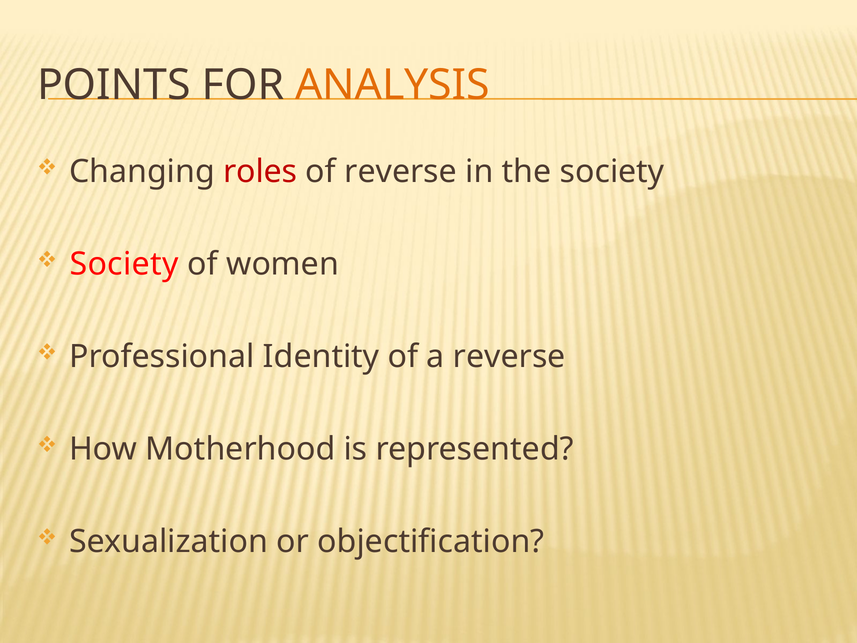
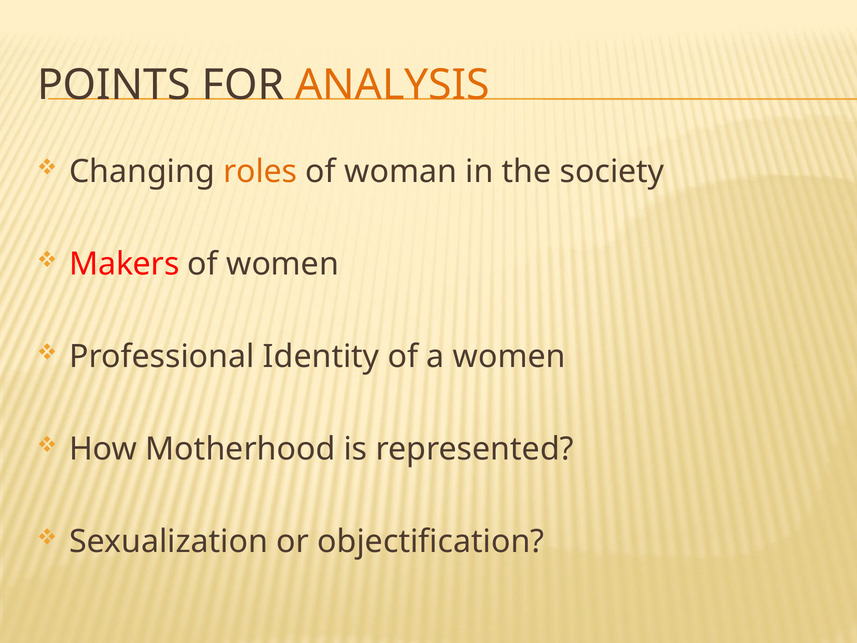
roles colour: red -> orange (260, 171)
of reverse: reverse -> woman (401, 171)
Society: Society -> Makers (124, 264)
a reverse: reverse -> women (509, 356)
